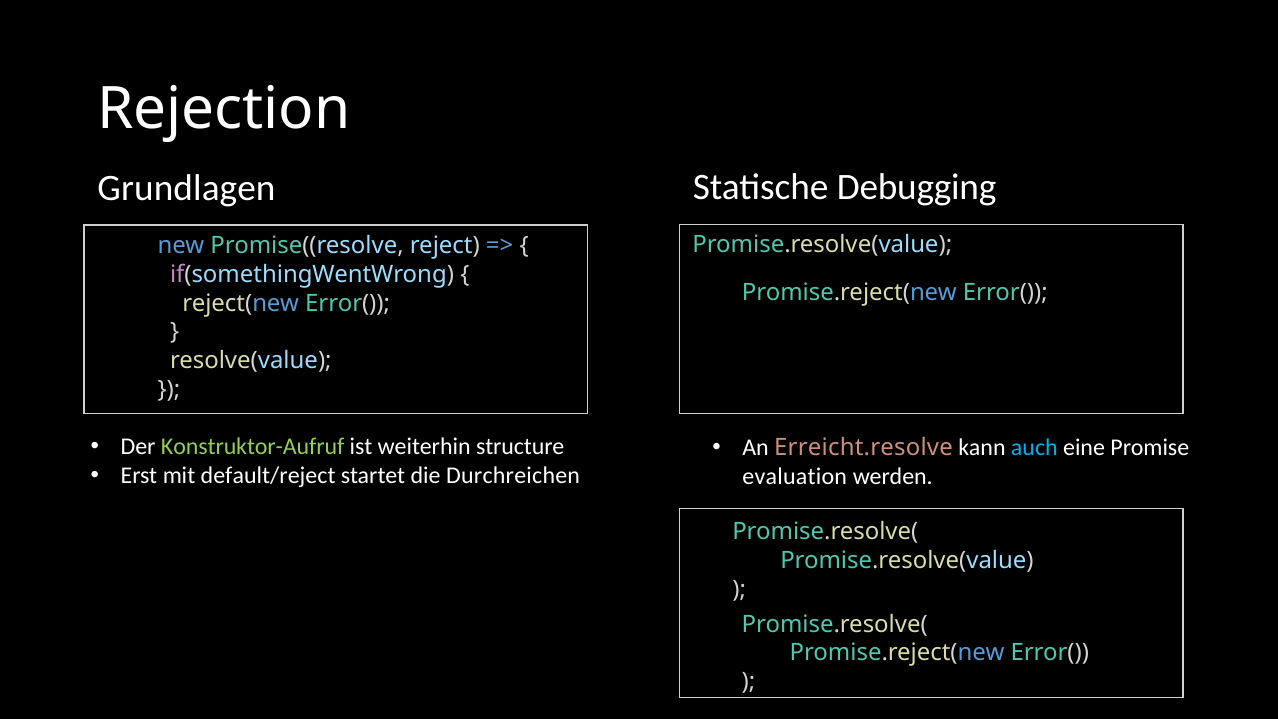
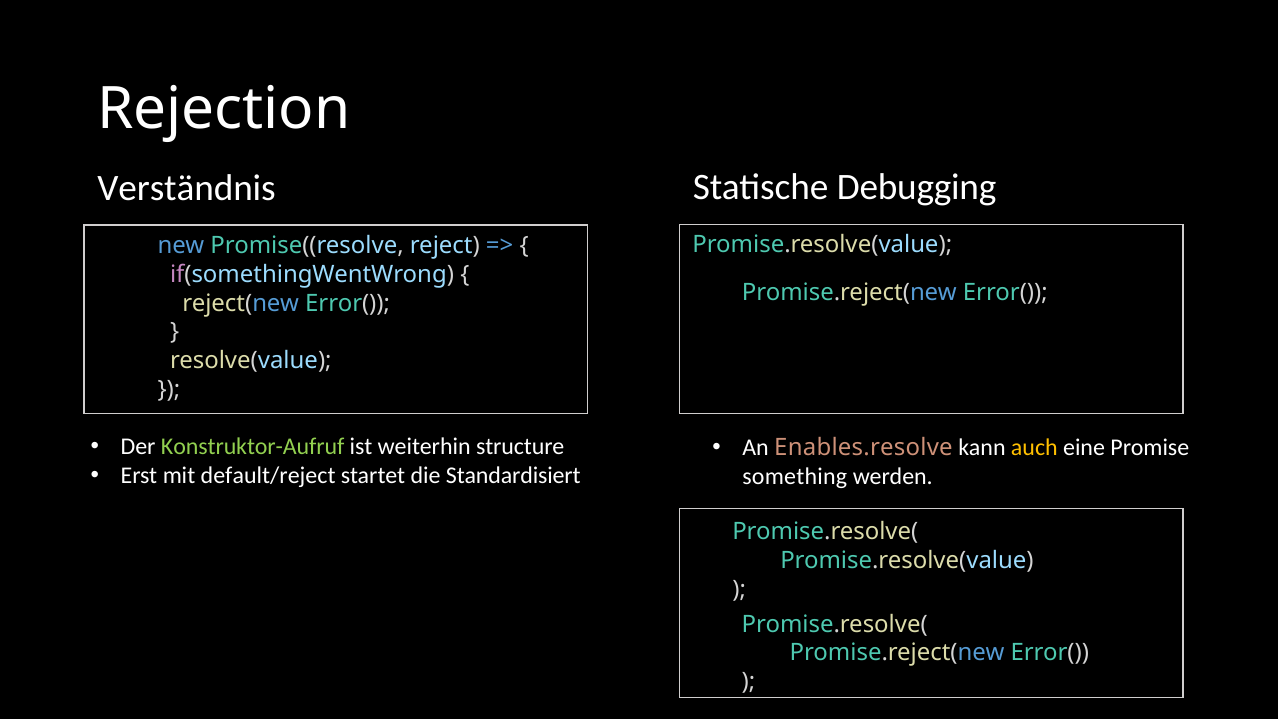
Grundlagen: Grundlagen -> Verständnis (187, 188)
Erreicht.resolve: Erreicht.resolve -> Enables.resolve (863, 448)
auch colour: light blue -> yellow (1034, 448)
Durchreichen: Durchreichen -> Standardisiert (513, 476)
evaluation: evaluation -> something (795, 476)
